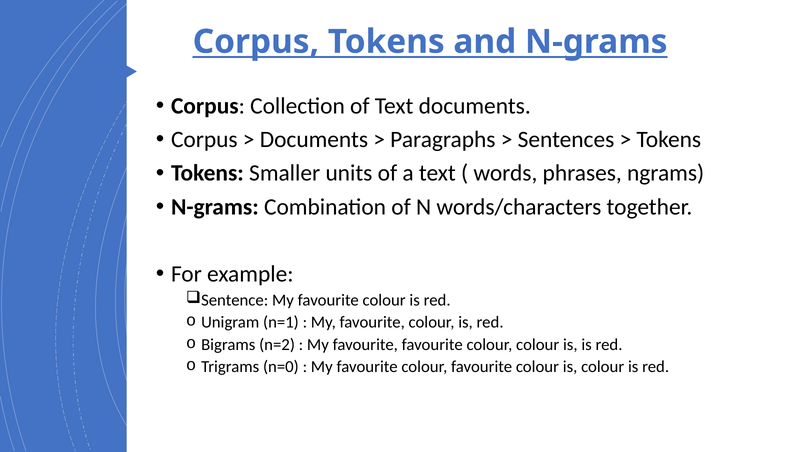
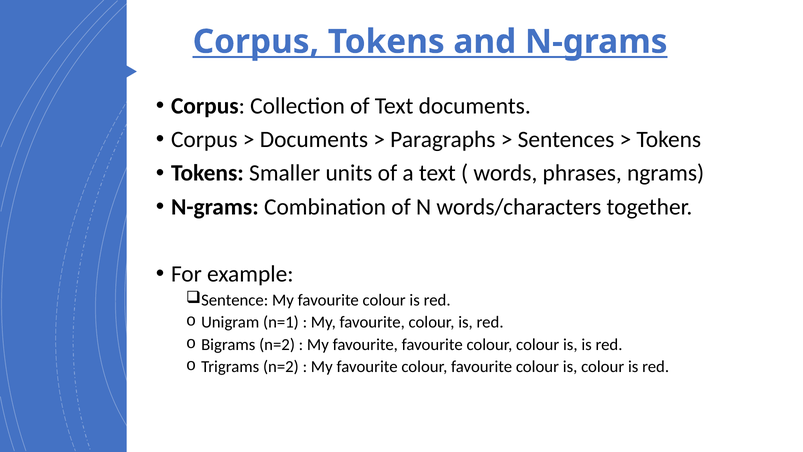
Trigrams n=0: n=0 -> n=2 (281, 367)
